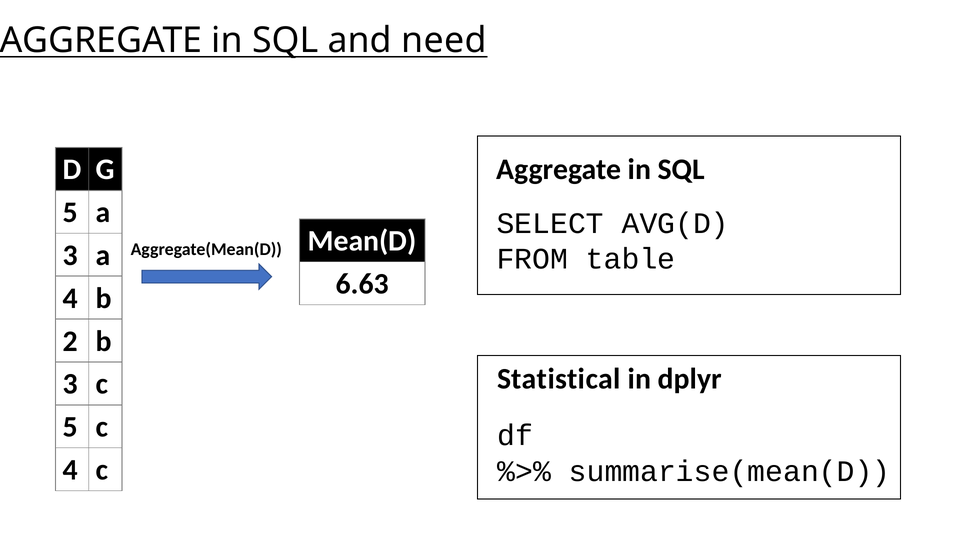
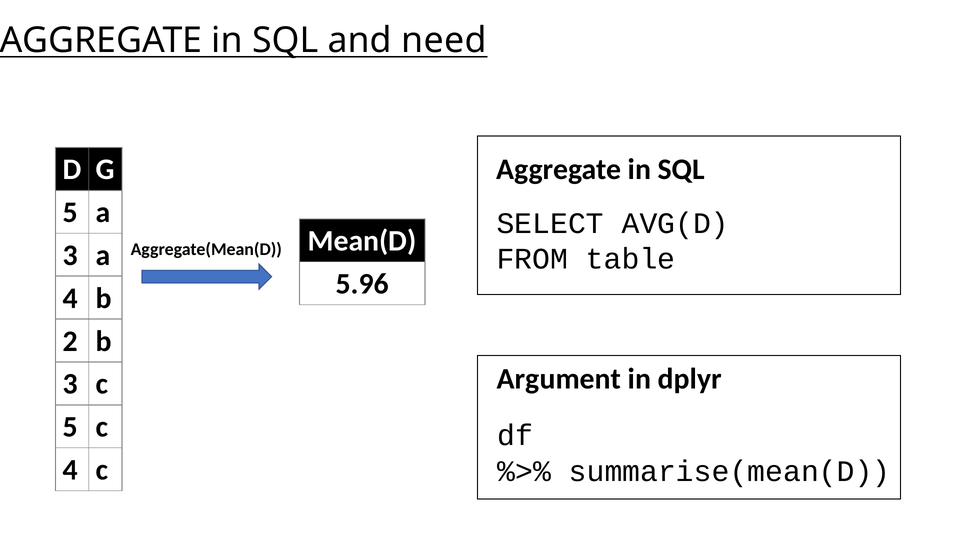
6.63: 6.63 -> 5.96 (362, 284)
Statistical: Statistical -> Argument (559, 379)
